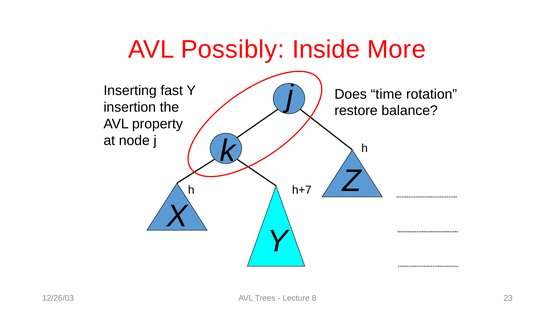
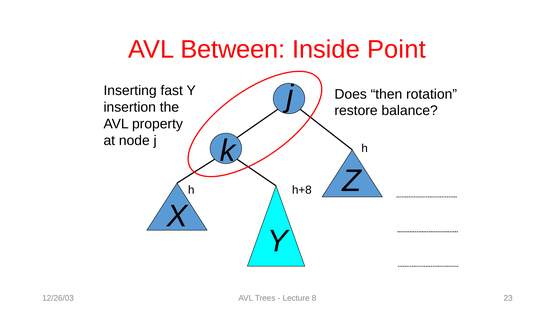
Possibly: Possibly -> Between (233, 49)
More: More -> Point (396, 49)
time: time -> then (386, 94)
h+7: h+7 -> h+8 (302, 190)
